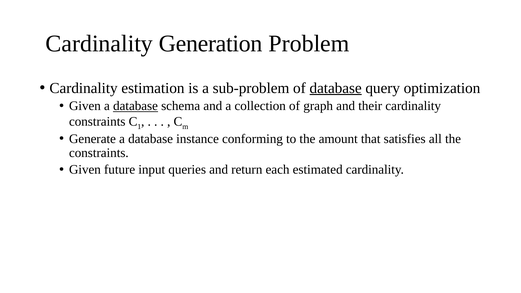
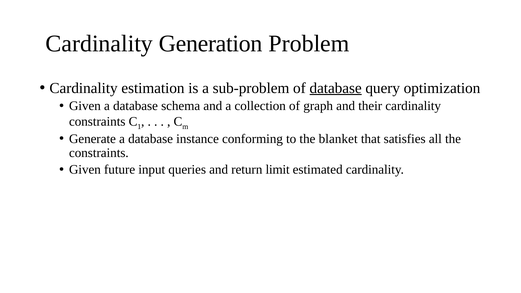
database underline: present -> none (136, 106)
amount: amount -> blanket (338, 139)
each: each -> limit (278, 170)
